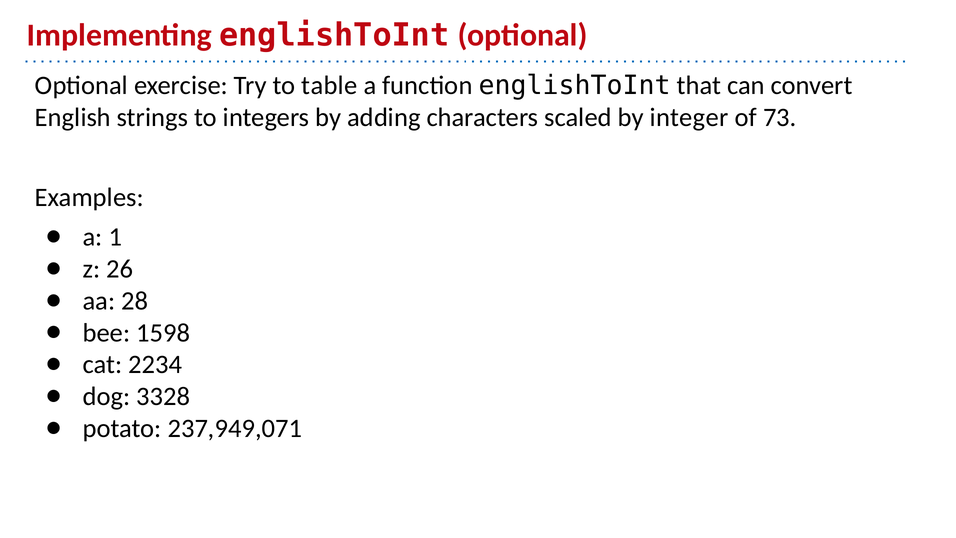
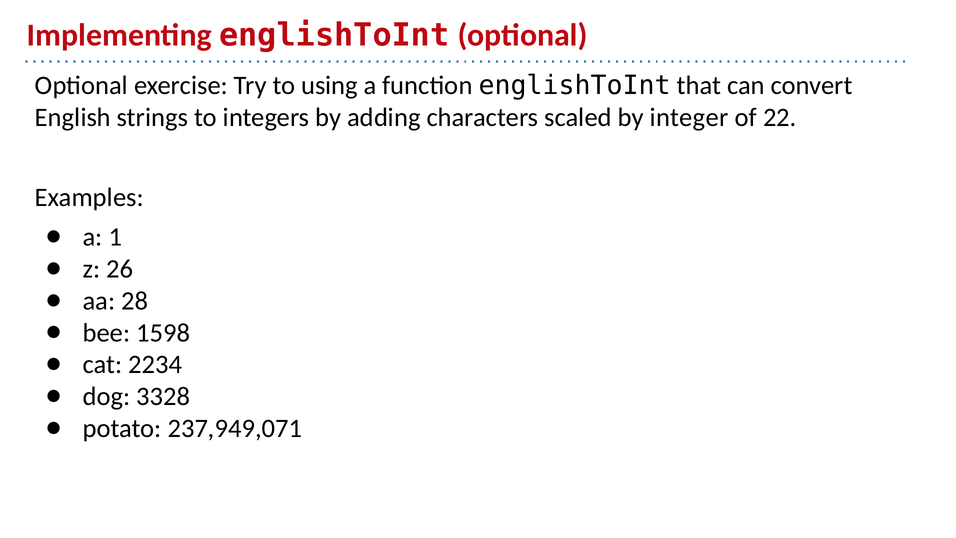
table: table -> using (330, 86)
73: 73 -> 22 (780, 117)
